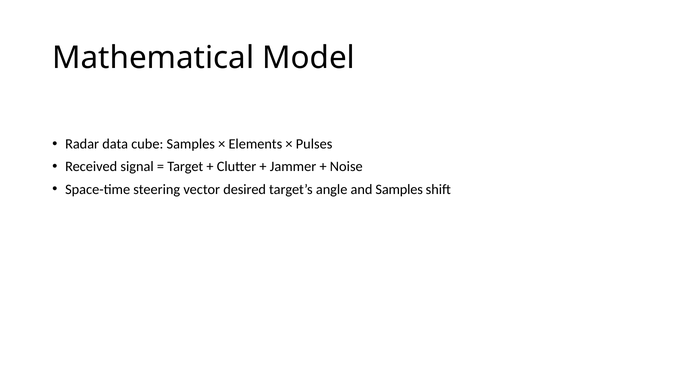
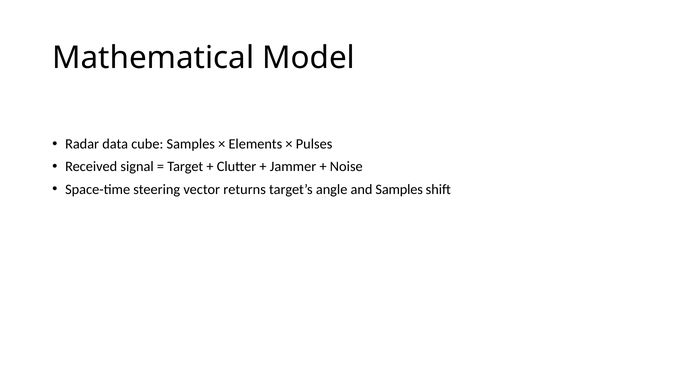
desired: desired -> returns (245, 189)
